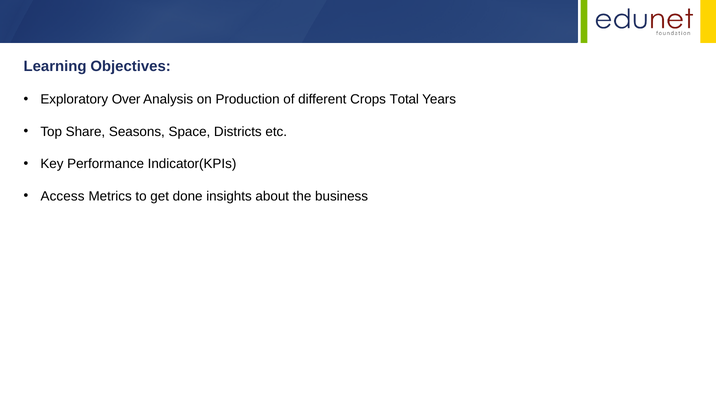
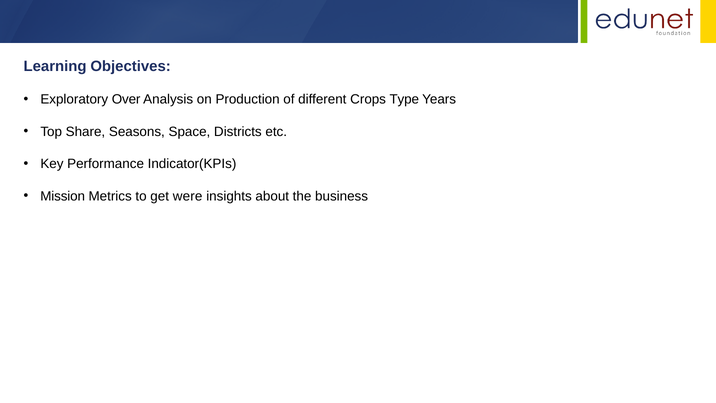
Total: Total -> Type (404, 99)
Access: Access -> Mission (63, 196)
done: done -> were (188, 196)
